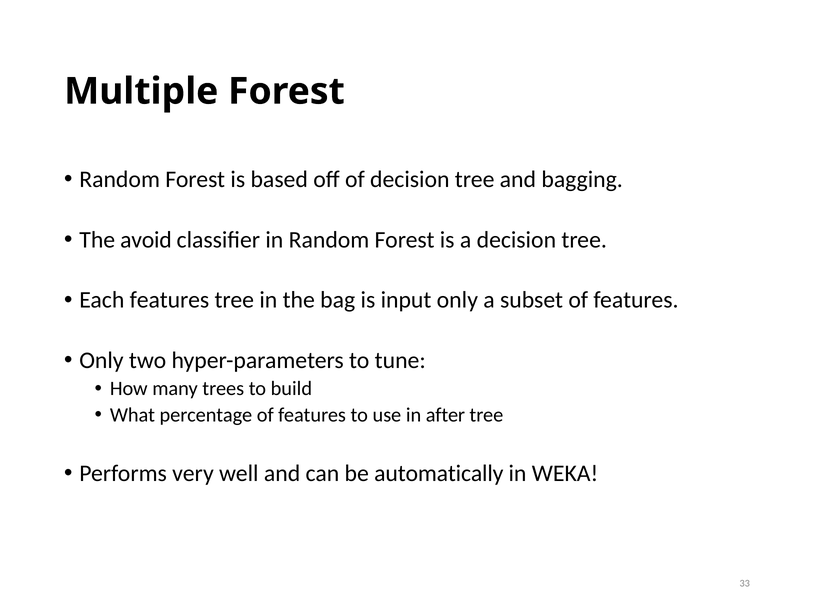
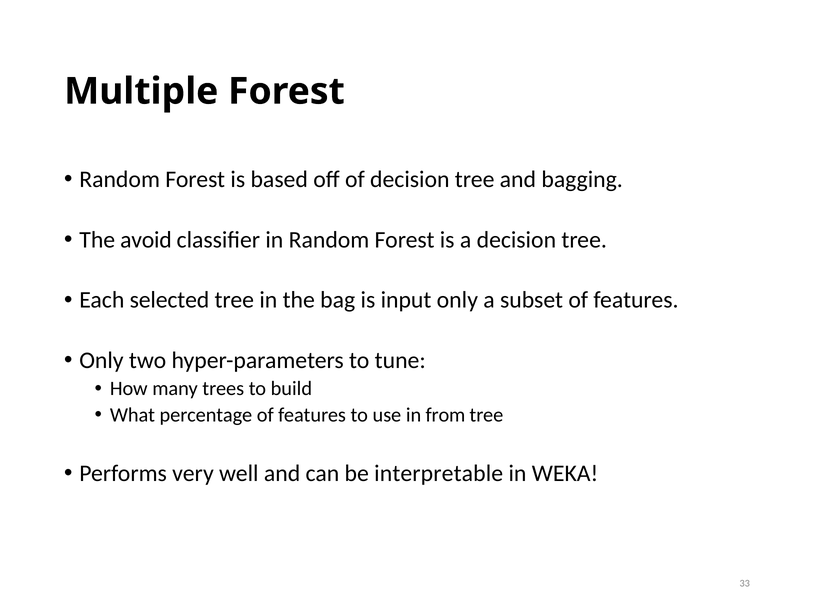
Each features: features -> selected (169, 300)
after: after -> from (445, 414)
automatically: automatically -> interpretable (439, 473)
